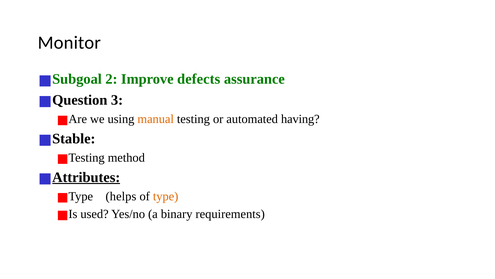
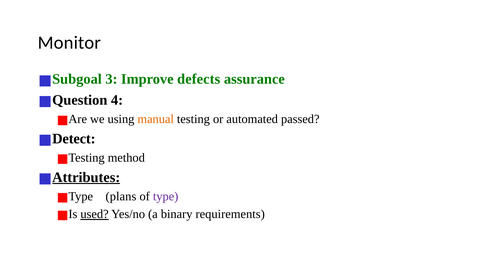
2: 2 -> 3 (111, 79)
3: 3 -> 4 (117, 100)
having: having -> passed (300, 119)
Stable: Stable -> Detect (74, 138)
helps: helps -> plans (121, 196)
type colour: orange -> purple (166, 196)
used underline: none -> present (95, 214)
